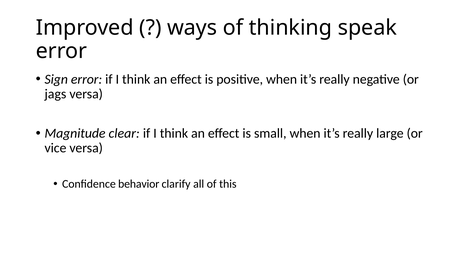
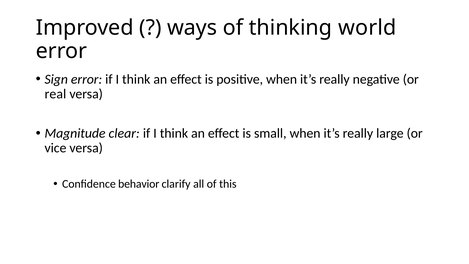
speak: speak -> world (367, 28)
jags: jags -> real (55, 94)
